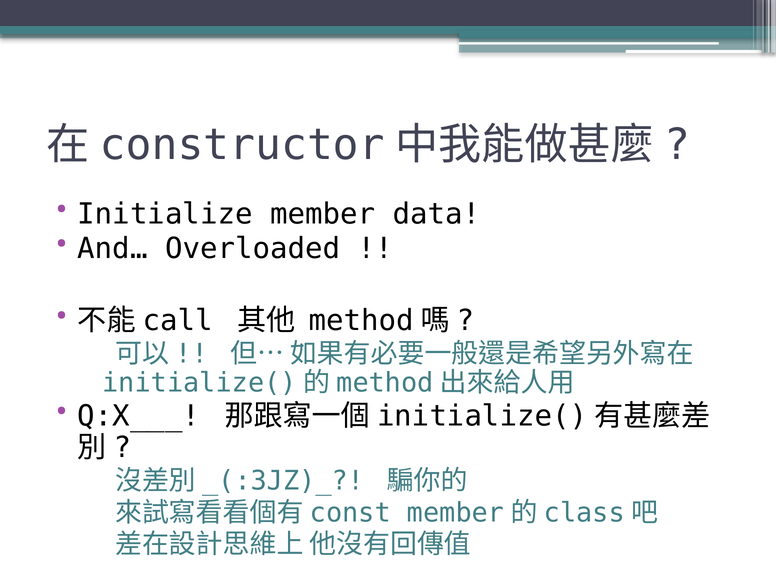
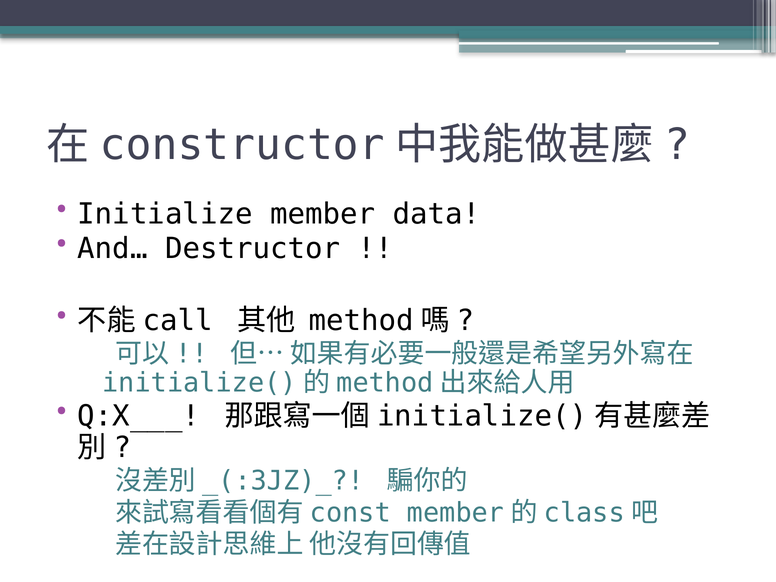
Overloaded: Overloaded -> Destructor (253, 249)
